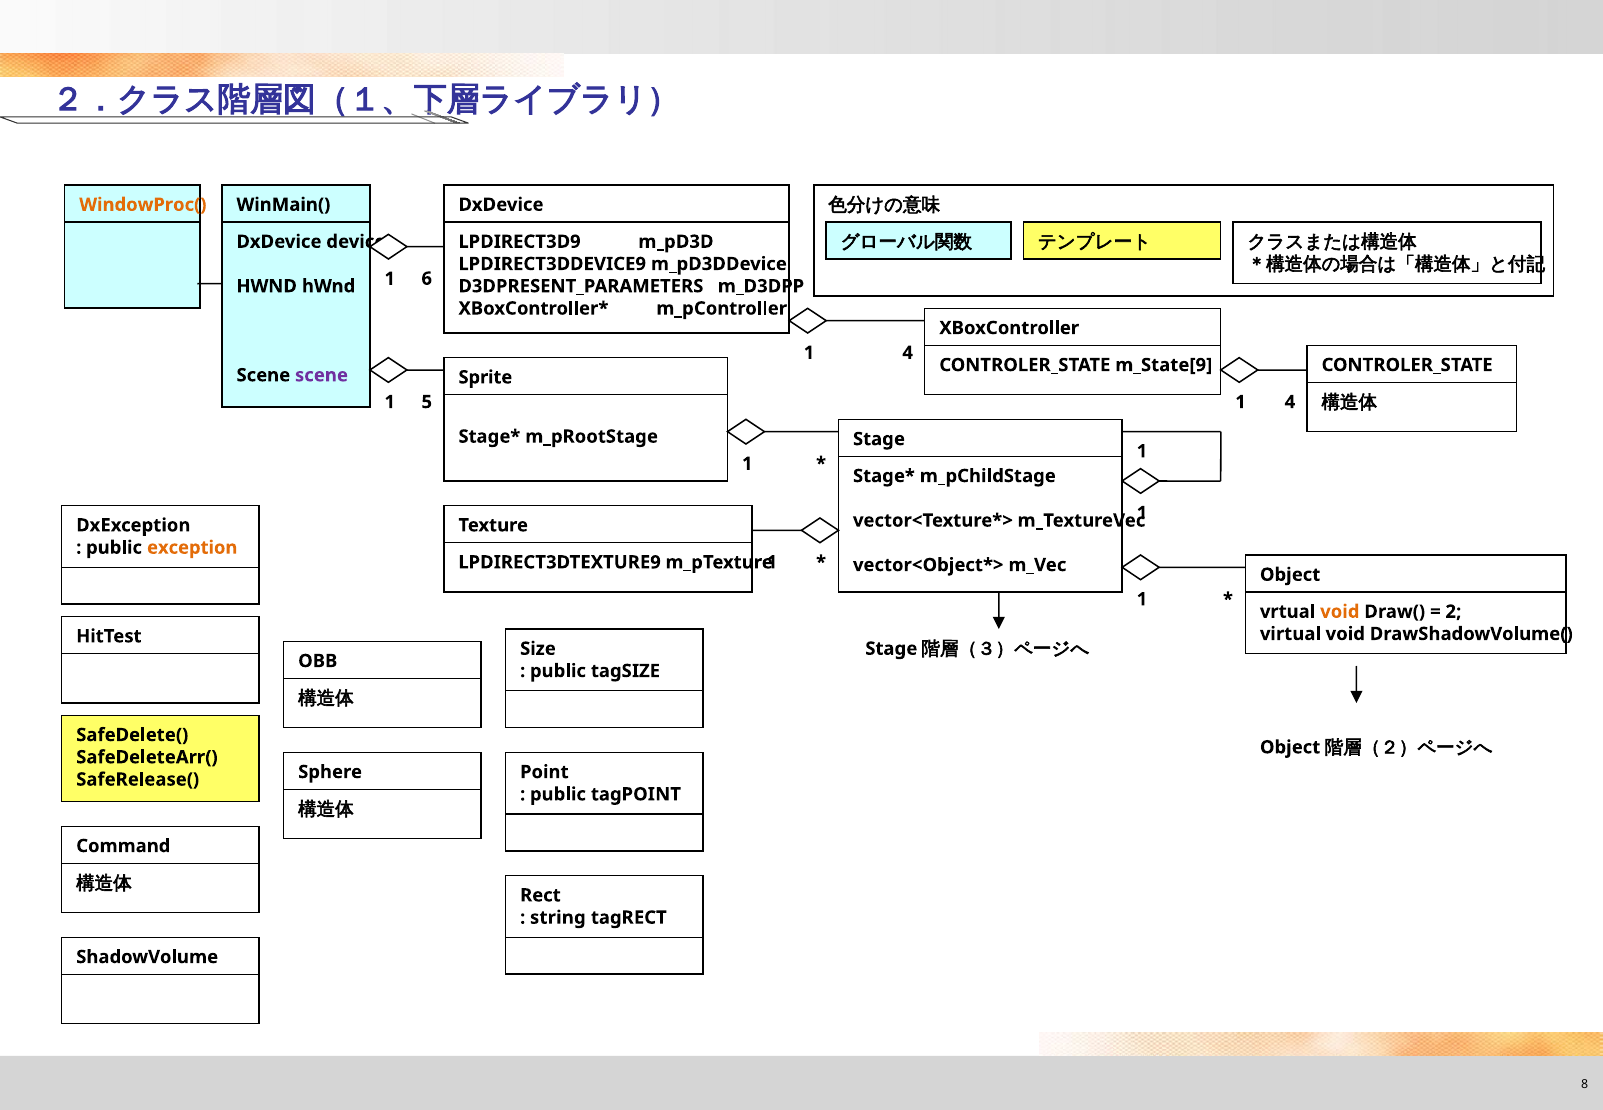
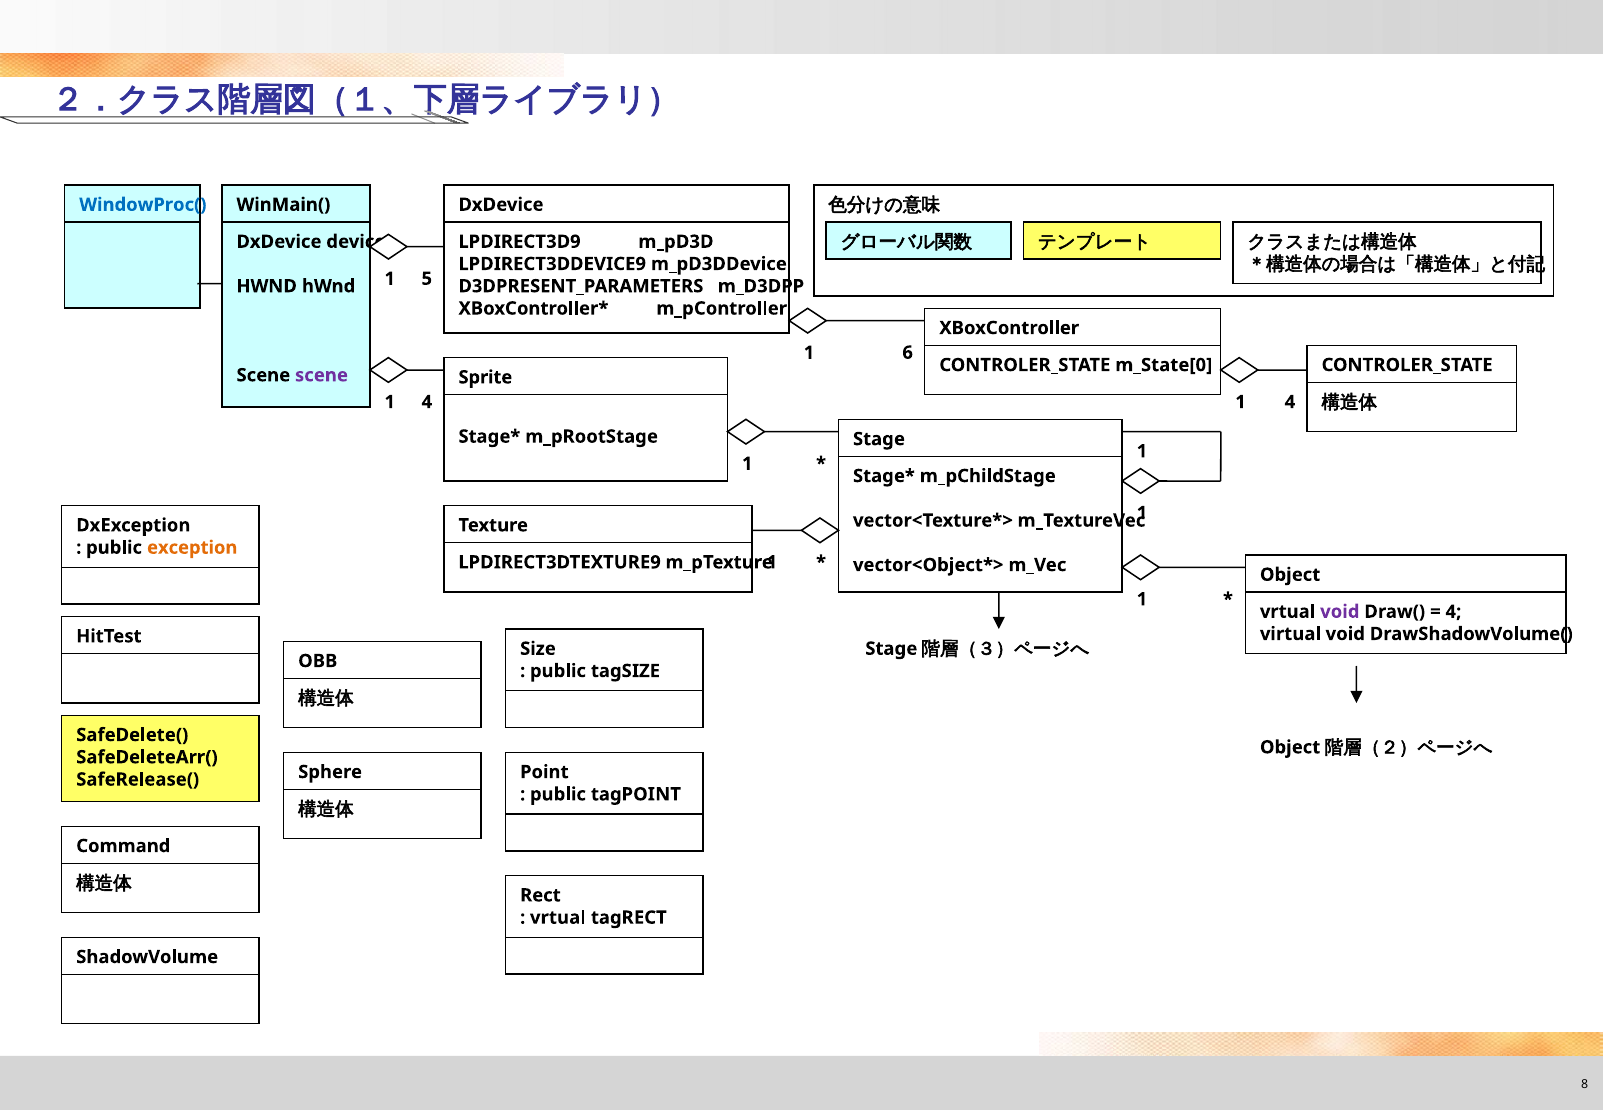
WindowProc( colour: orange -> blue (143, 205)
6: 6 -> 5 (427, 279)
4: 4 -> 6 (908, 353)
m_State[9: m_State[9 -> m_State[0 (1164, 365)
5: 5 -> 4 (427, 402)
void colour: orange -> purple (1340, 612)
2: 2 -> 4 (1453, 612)
string: string -> vrtual (558, 917)
